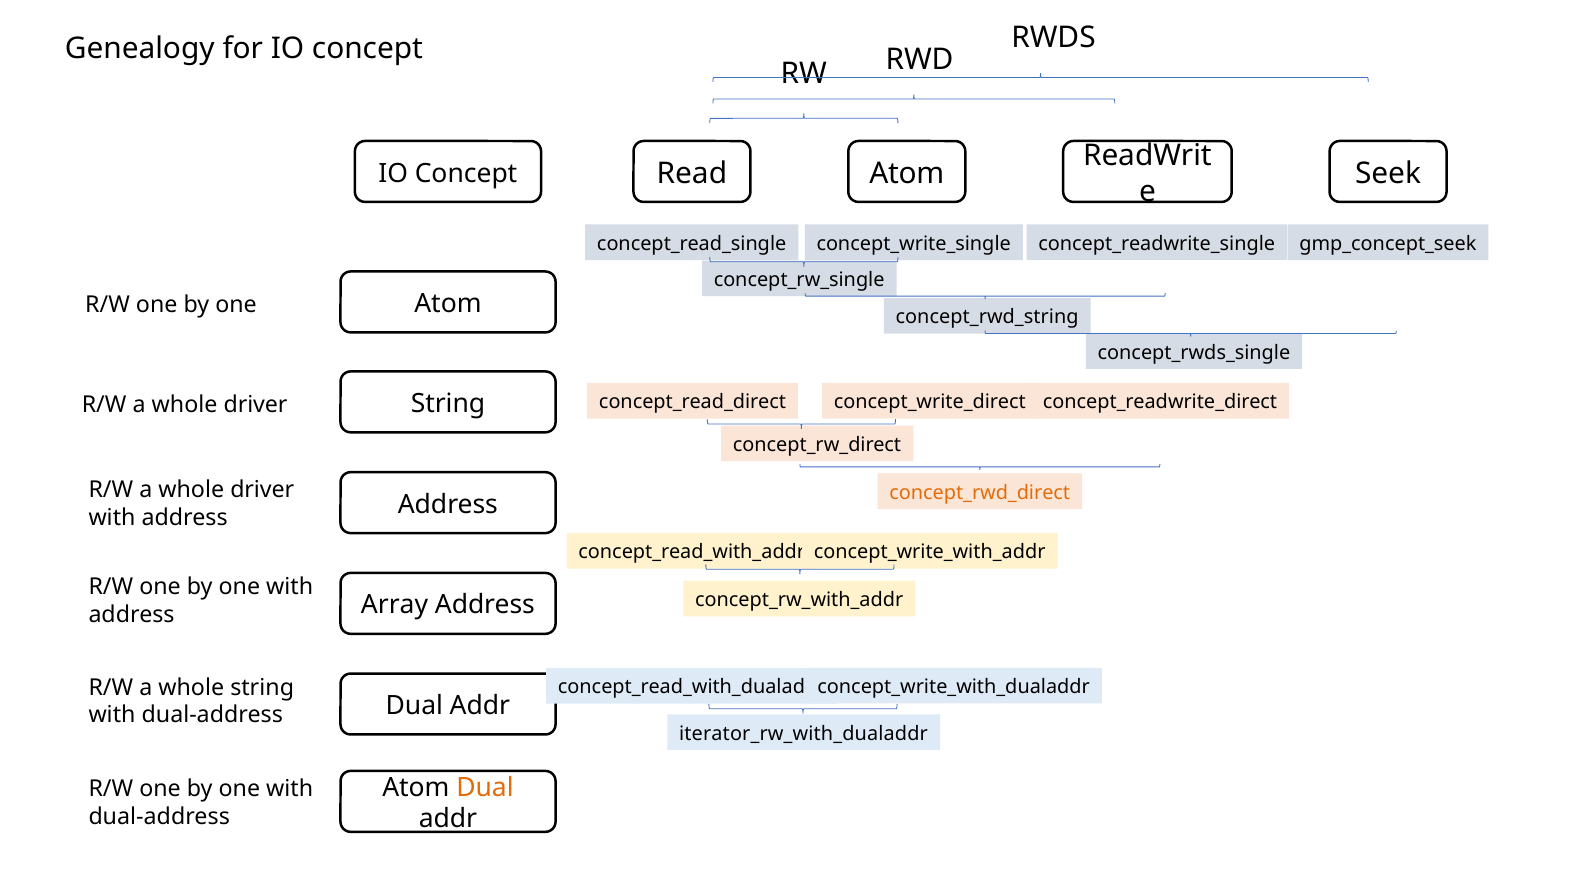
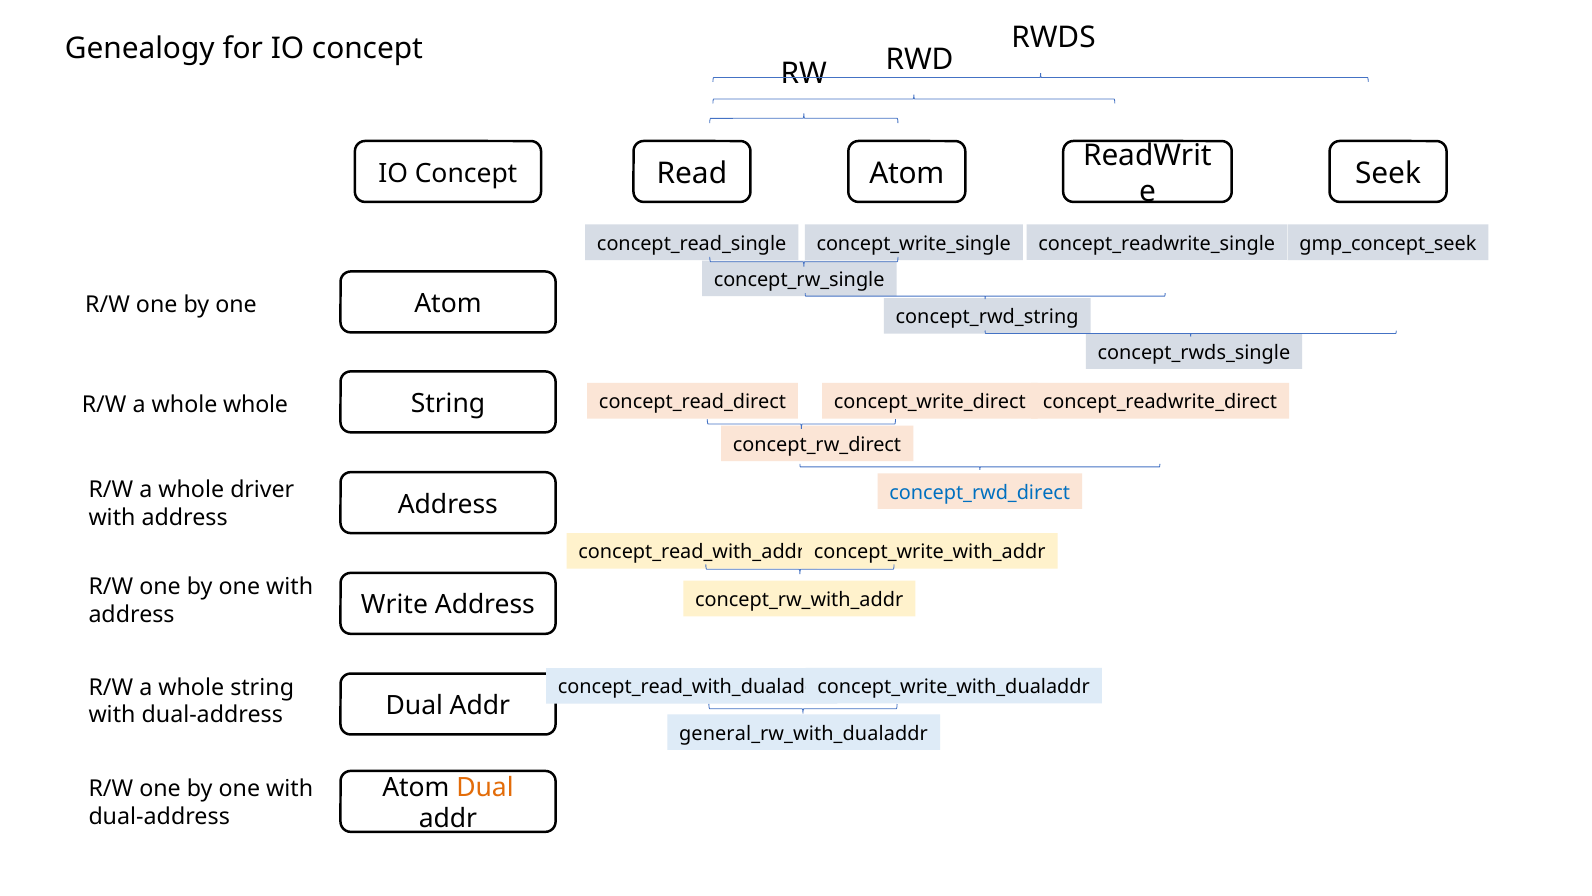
driver: driver -> whole (256, 404)
concept_rwd_direct colour: orange -> blue (980, 492)
Array: Array -> Write (394, 605)
iterator_rw_with_dualaddr: iterator_rw_with_dualaddr -> general_rw_with_dualaddr (804, 733)
